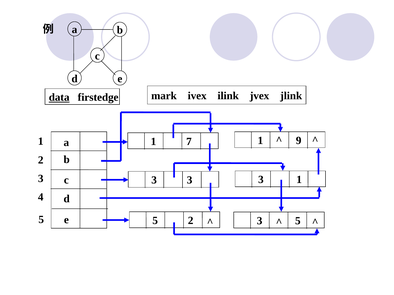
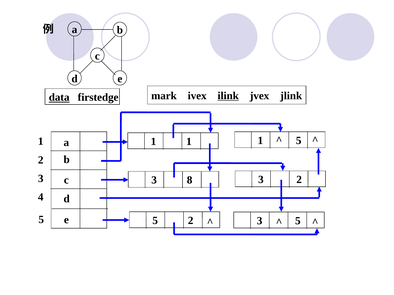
ilink underline: none -> present (228, 96)
7: 7 -> 1 (189, 142)
1 9: 9 -> 5 (299, 141)
3 1: 1 -> 2 (299, 180)
3: 3 -> 8 (190, 180)
